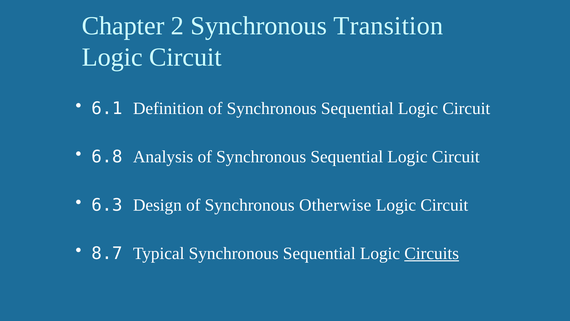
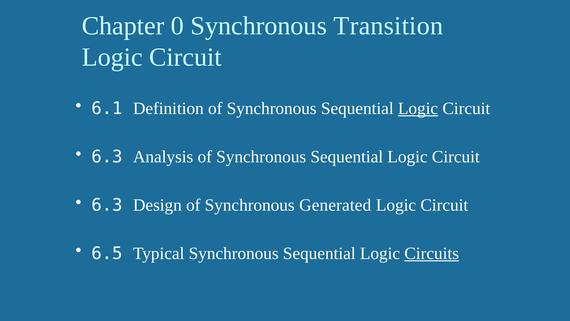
2: 2 -> 0 (177, 26)
Logic underline: none -> present (418, 108)
6.8: 6.8 -> 6.3 (107, 157)
Otherwise: Otherwise -> Generated (335, 205)
8.7: 8.7 -> 6.5 (107, 253)
